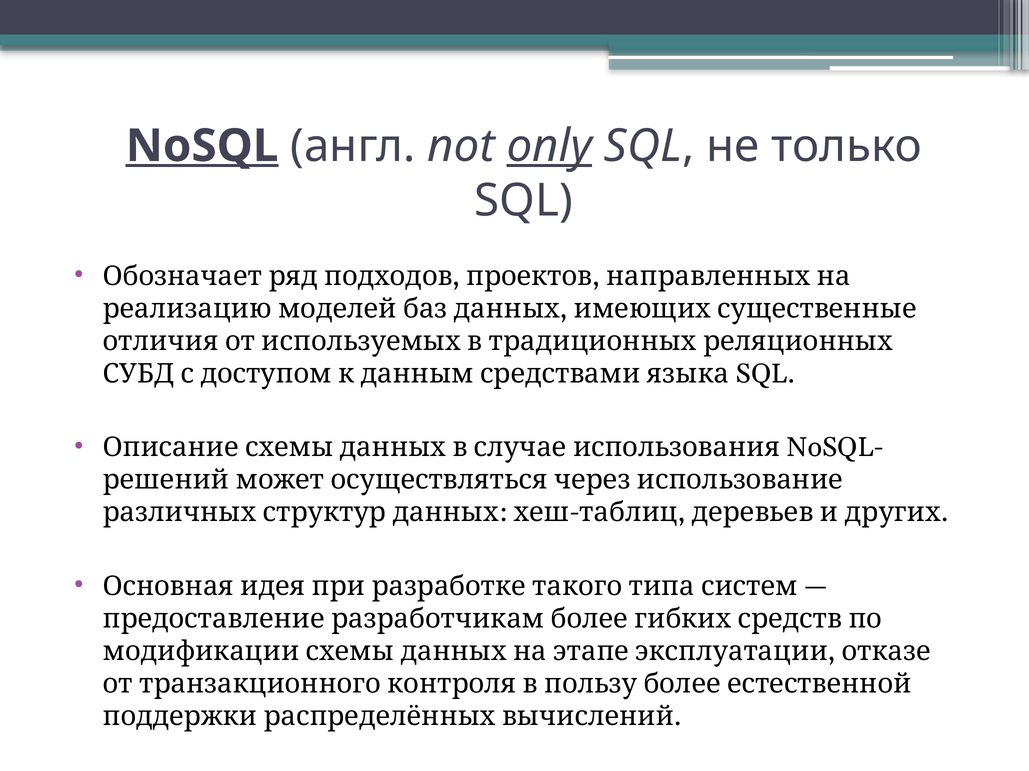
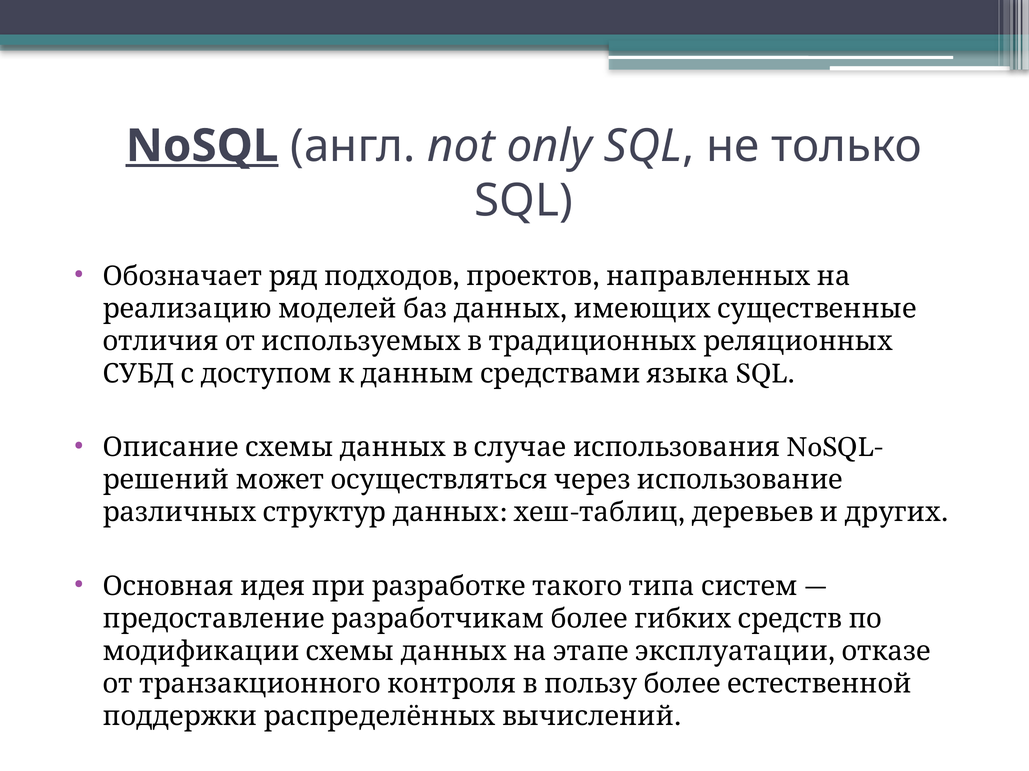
only underline: present -> none (549, 146)
